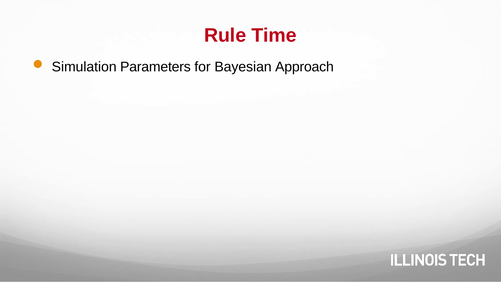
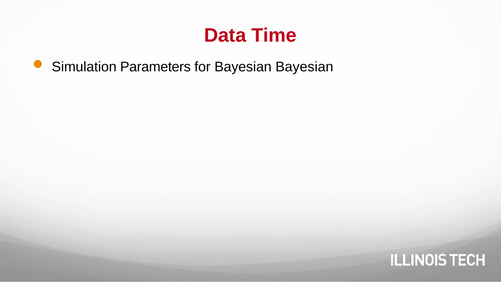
Rule: Rule -> Data (225, 35)
Bayesian Approach: Approach -> Bayesian (304, 67)
